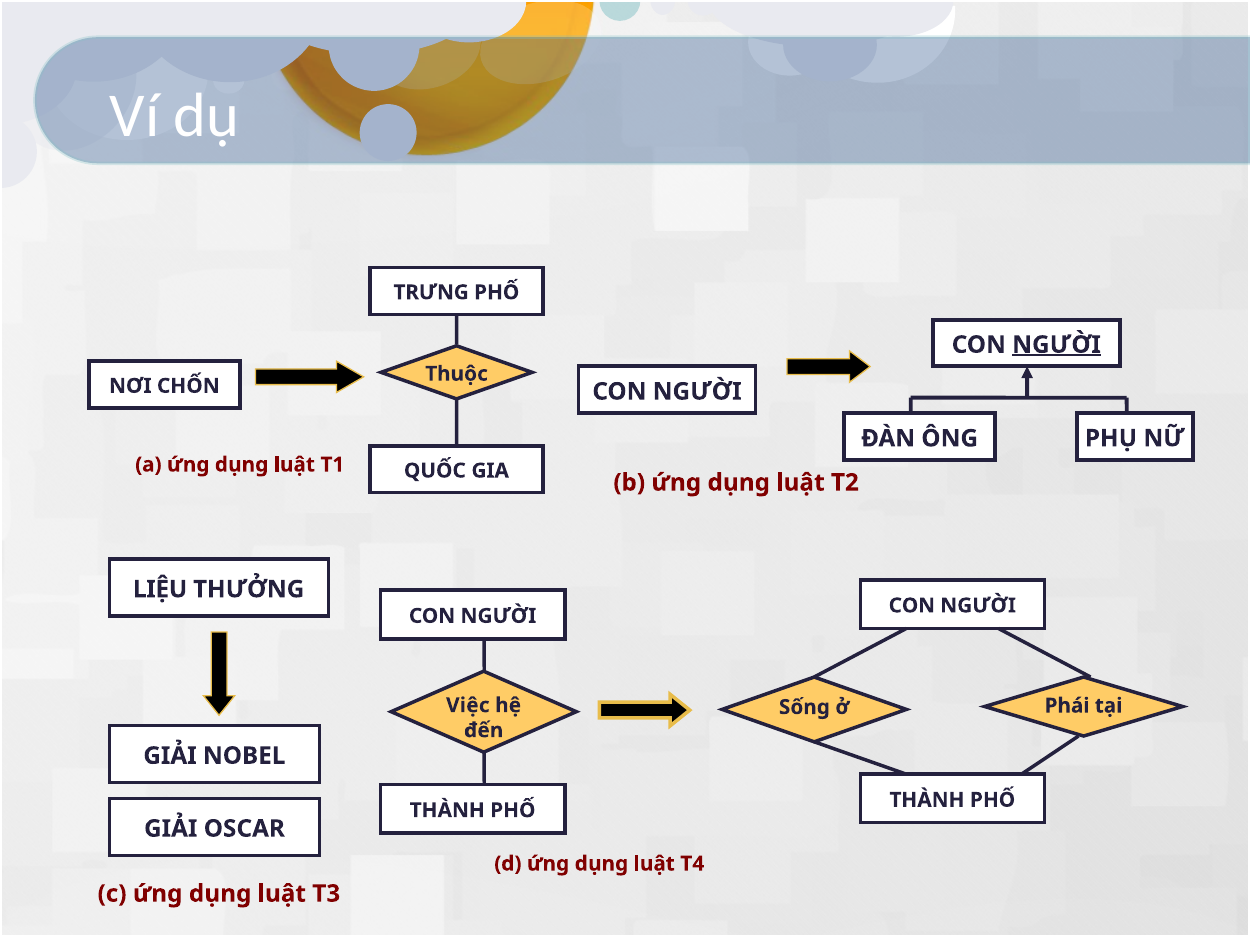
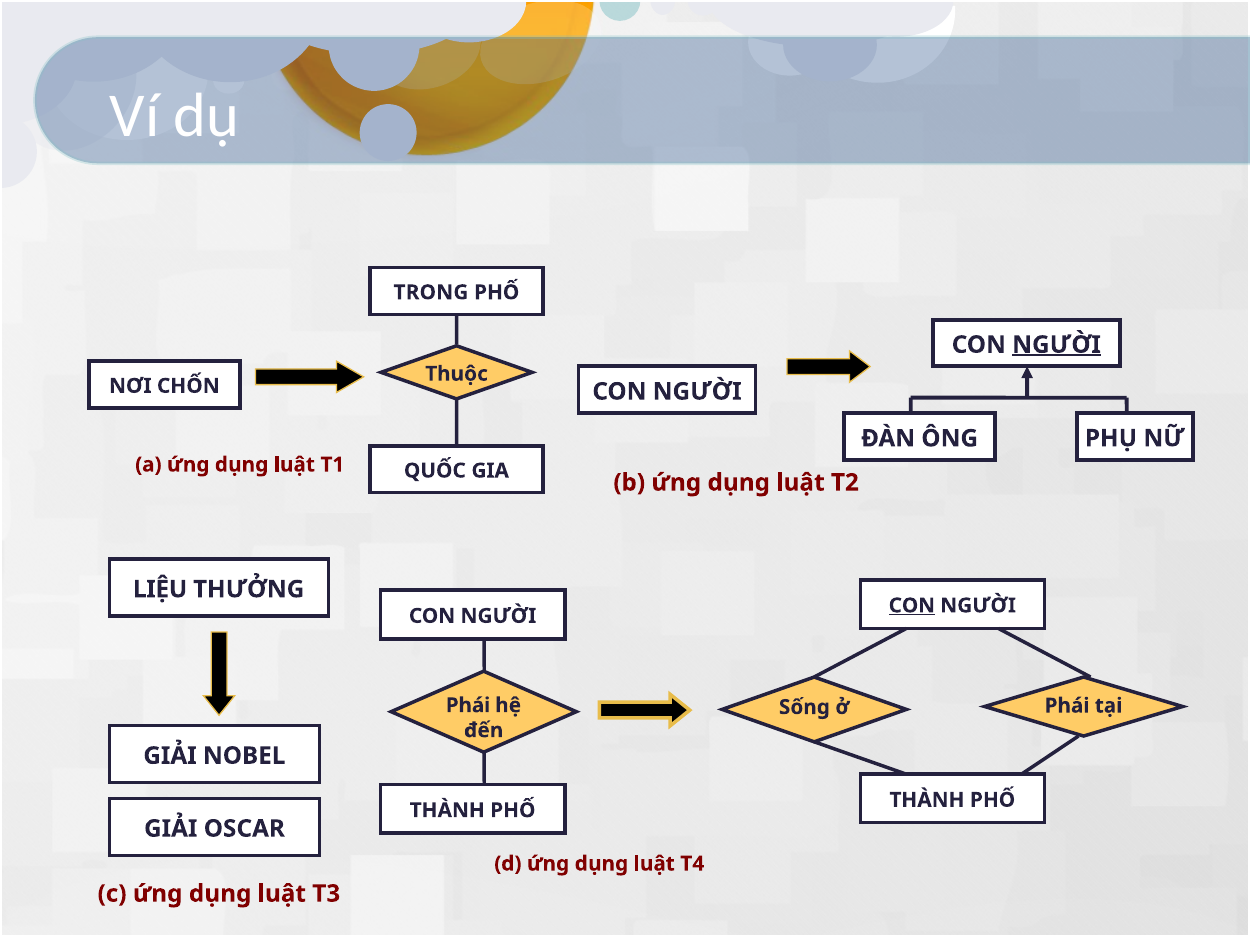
TRƯNG: TRƯNG -> TRONG (431, 293)
CON underline: none -> present (912, 606)
Việc: Việc -> Phái (468, 706)
